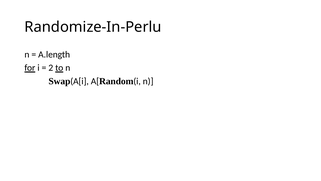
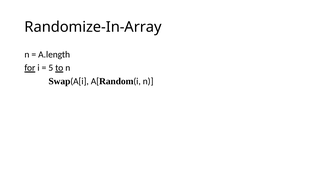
Randomize-In-Perlu: Randomize-In-Perlu -> Randomize-In-Array (93, 27)
2: 2 -> 5 (51, 68)
